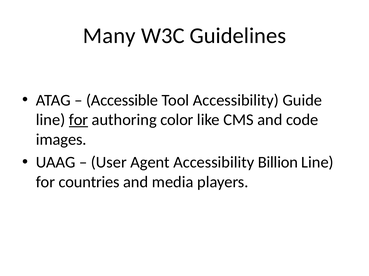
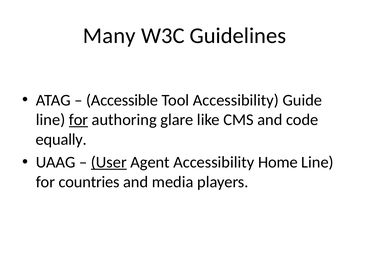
color: color -> glare (177, 120)
images: images -> equally (61, 140)
User underline: none -> present (109, 163)
Billion: Billion -> Home (278, 163)
